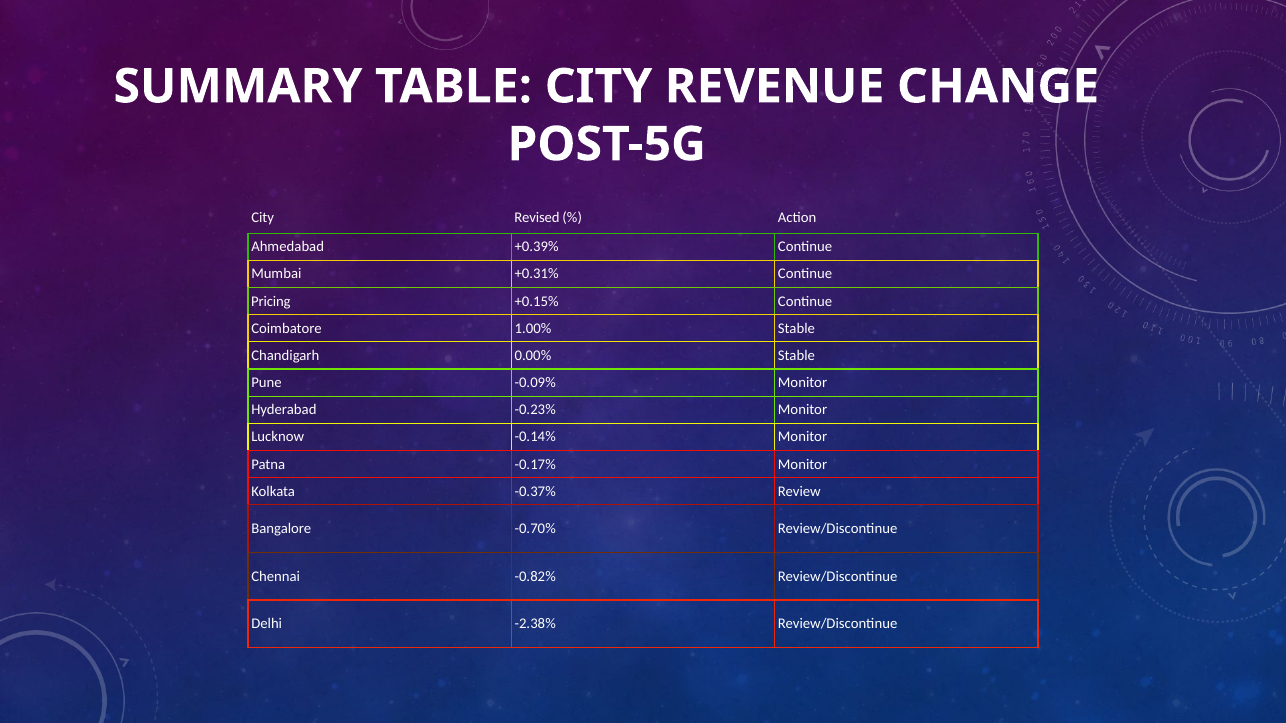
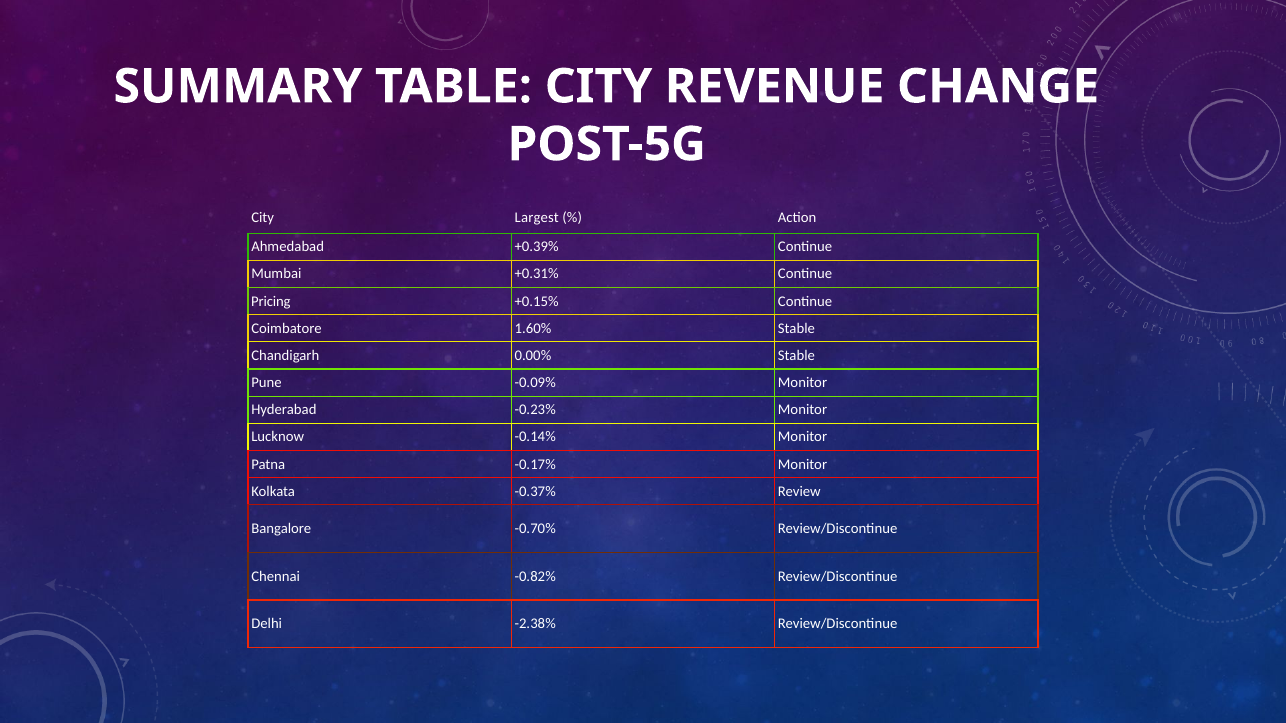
Revised: Revised -> Largest (537, 218)
1.00%: 1.00% -> 1.60% (533, 329)
